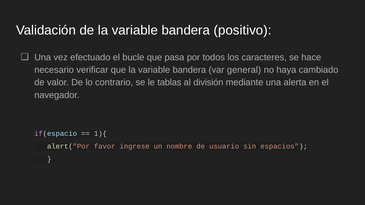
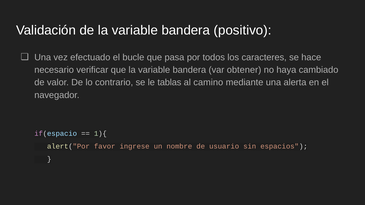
general: general -> obtener (244, 70)
división: división -> camino (208, 83)
